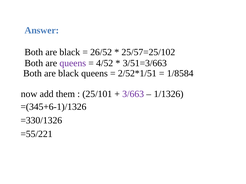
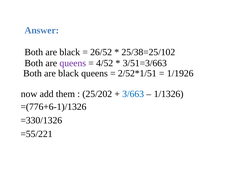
25/57=25/102: 25/57=25/102 -> 25/38=25/102 (148, 52)
1/8584: 1/8584 -> 1/1926 (180, 74)
25/101: 25/101 -> 25/202 (97, 94)
3/663 colour: purple -> blue (133, 94)
=(345+6-1)/1326: =(345+6-1)/1326 -> =(776+6-1)/1326 (53, 107)
